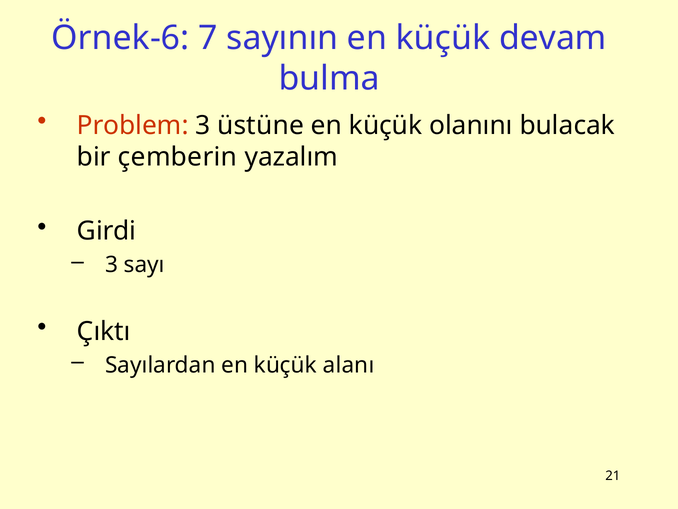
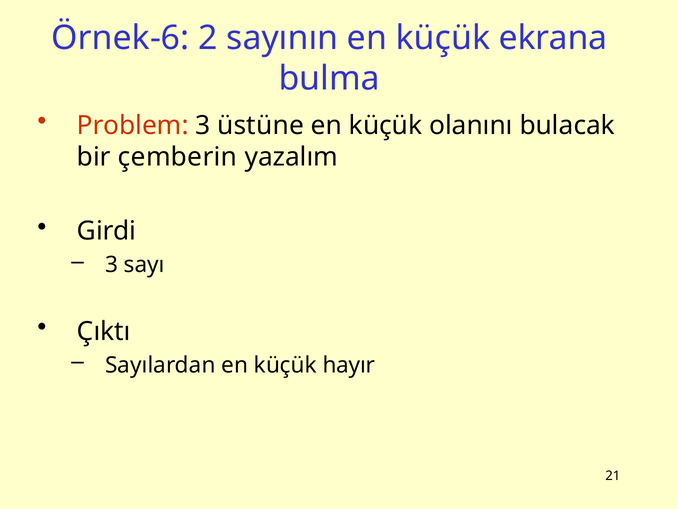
7: 7 -> 2 (208, 38)
devam: devam -> ekrana (553, 38)
alanı: alanı -> hayır (349, 365)
